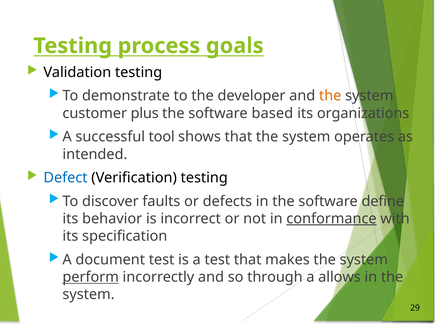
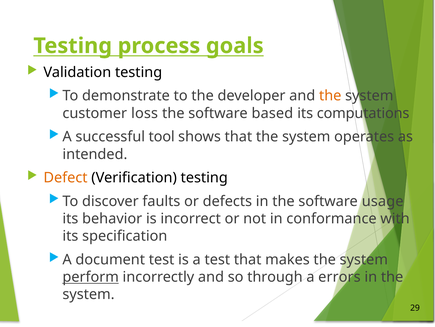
plus: plus -> loss (145, 113)
organizations: organizations -> computations (363, 113)
Defect colour: blue -> orange (66, 177)
define: define -> usage (383, 201)
conformance underline: present -> none (332, 218)
allows: allows -> errors (339, 276)
